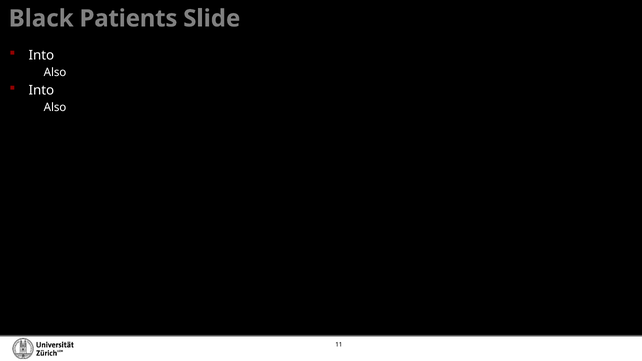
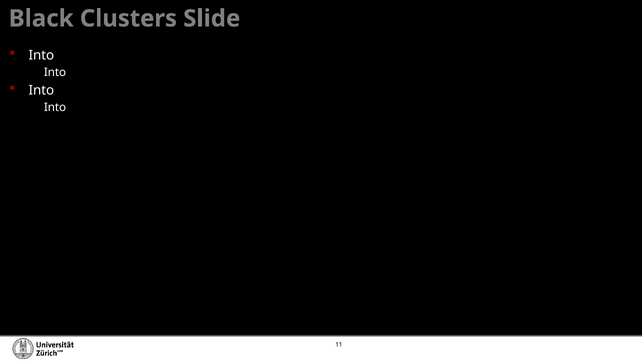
Patients: Patients -> Clusters (128, 19)
Also: Also -> Into (55, 73)
Also: Also -> Into (55, 108)
